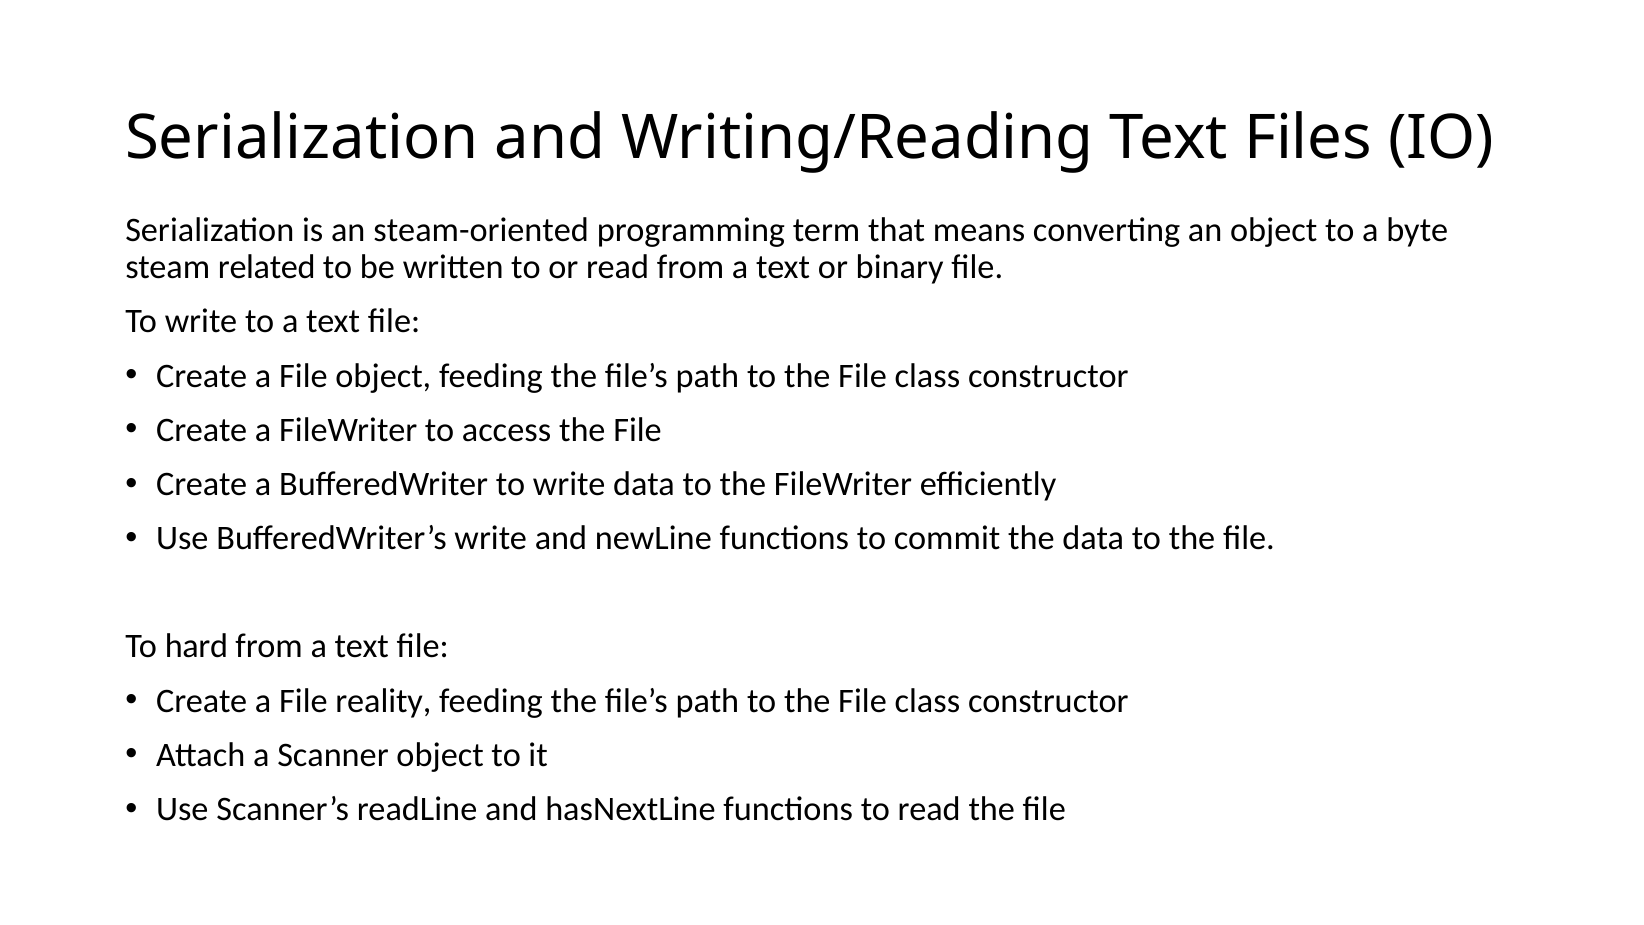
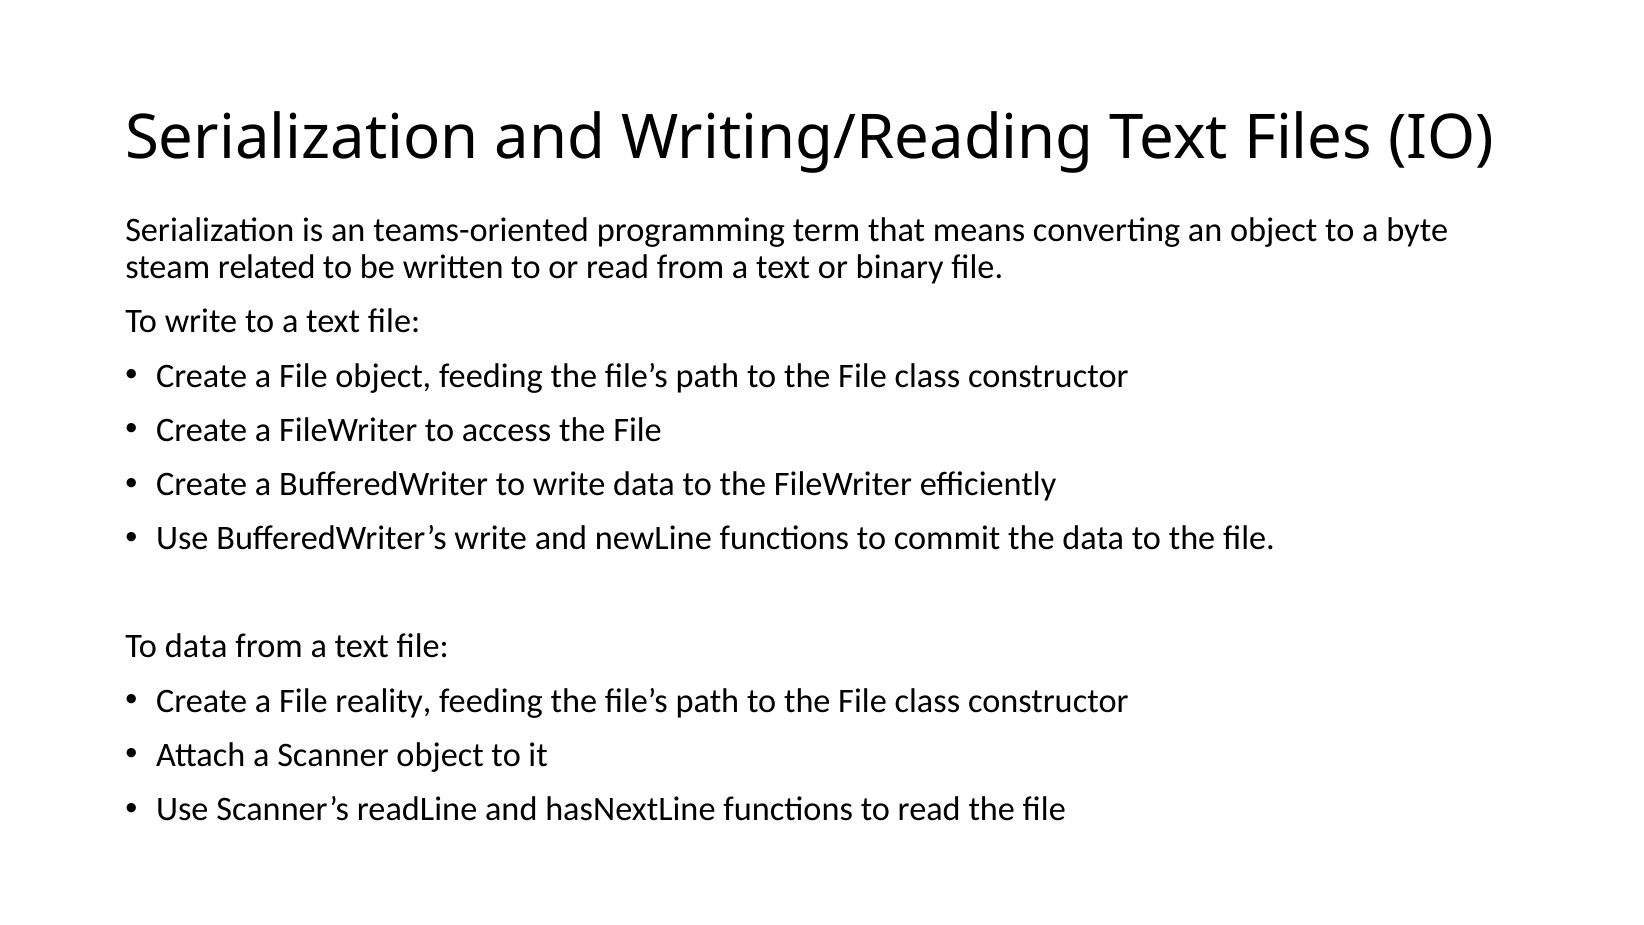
steam-oriented: steam-oriented -> teams-oriented (481, 230)
To hard: hard -> data (196, 646)
